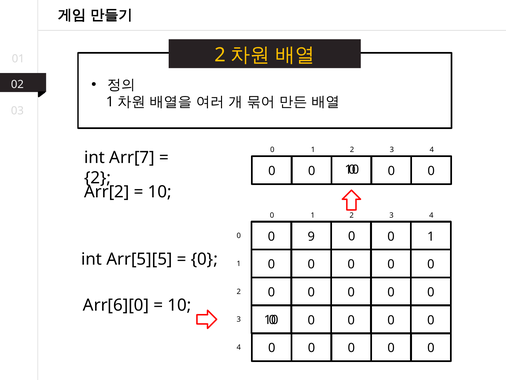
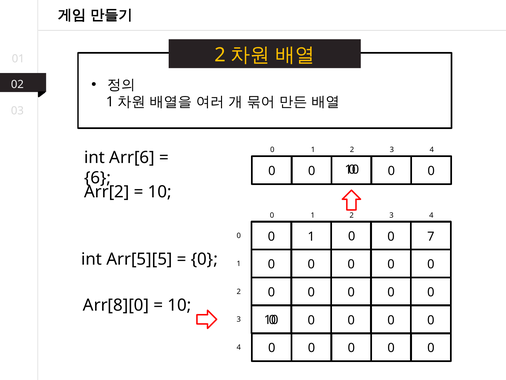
Arr[7: Arr[7 -> Arr[6 (132, 158)
2: 2 -> 6 (98, 178)
9: 9 -> 1 (311, 236)
1: 1 -> 7 (431, 236)
Arr[6][0: Arr[6][0 -> Arr[8][0 (116, 305)
